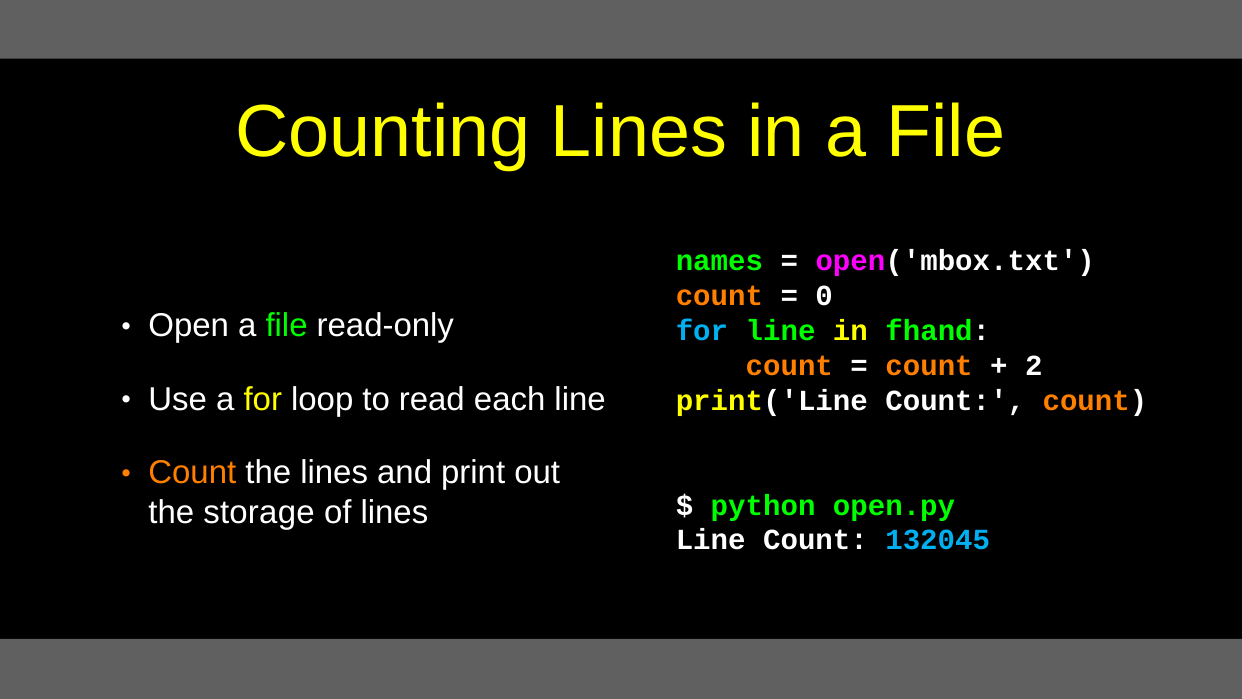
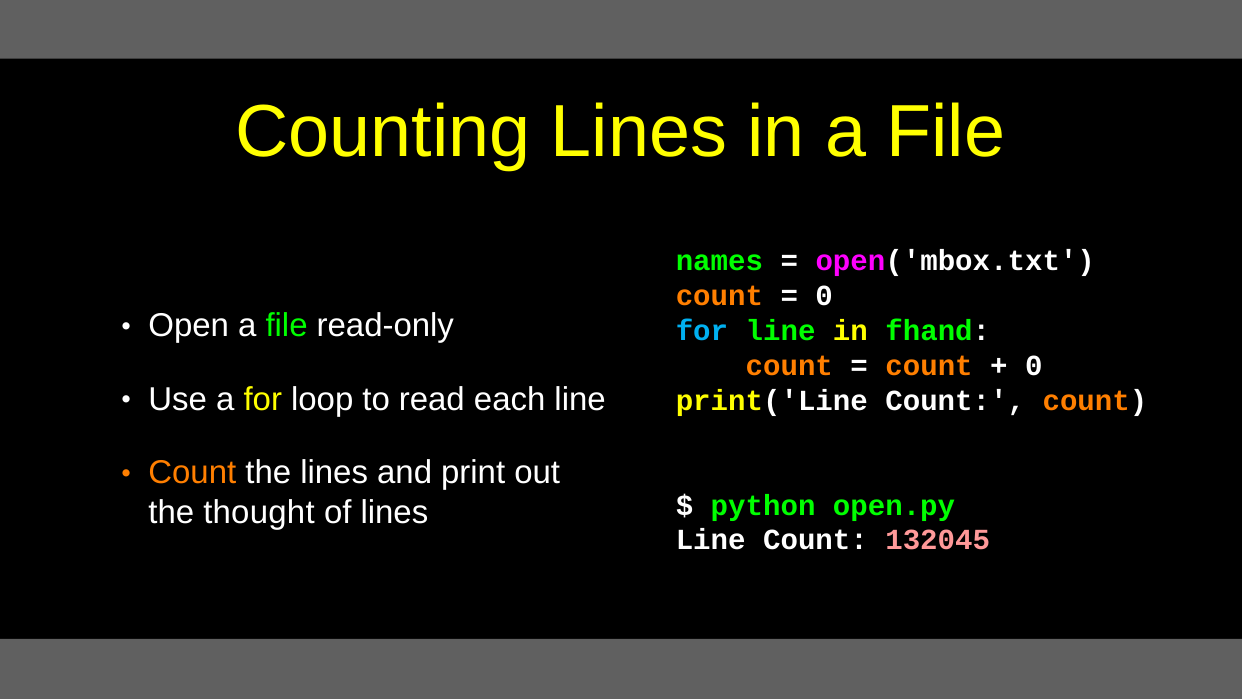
2: 2 -> 0 (1034, 365)
storage: storage -> thought (259, 512)
132045 colour: light blue -> pink (938, 540)
